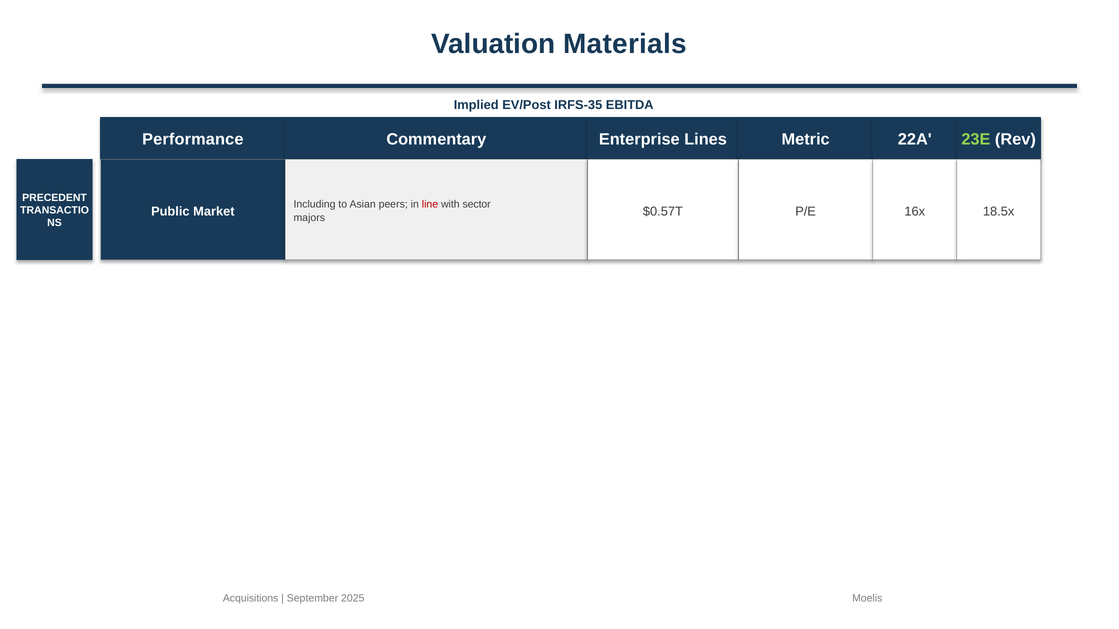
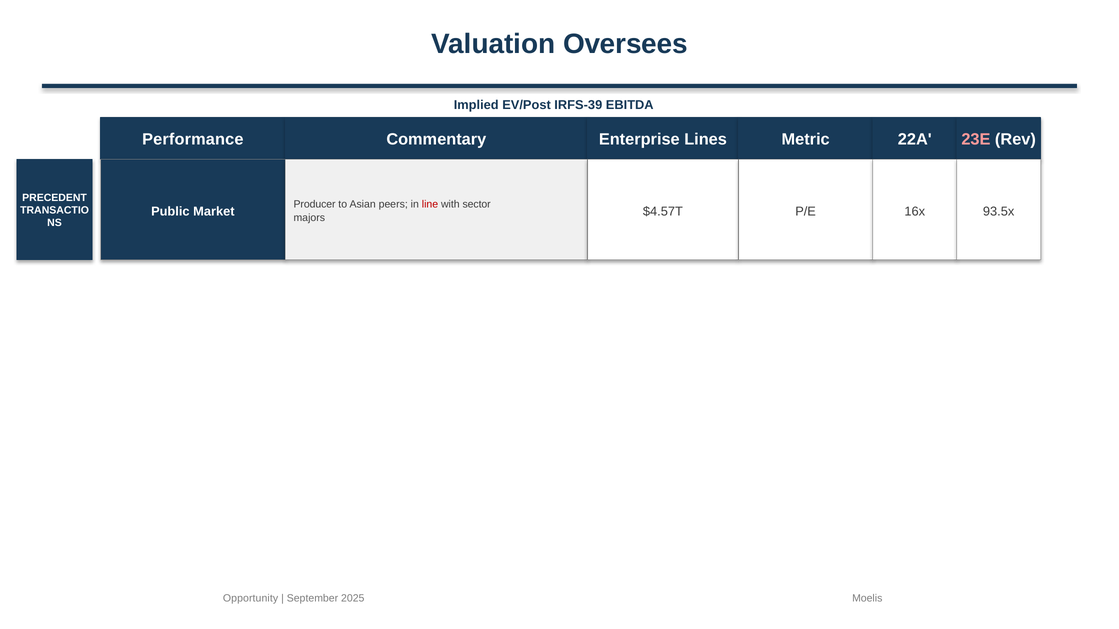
Materials: Materials -> Oversees (625, 44)
IRFS-35: IRFS-35 -> IRFS-39 (578, 105)
23E colour: light green -> pink (976, 140)
Including: Including -> Producer (315, 204)
$0.57T: $0.57T -> $4.57T (663, 211)
18.5x: 18.5x -> 93.5x (999, 211)
Acquisitions: Acquisitions -> Opportunity (251, 599)
